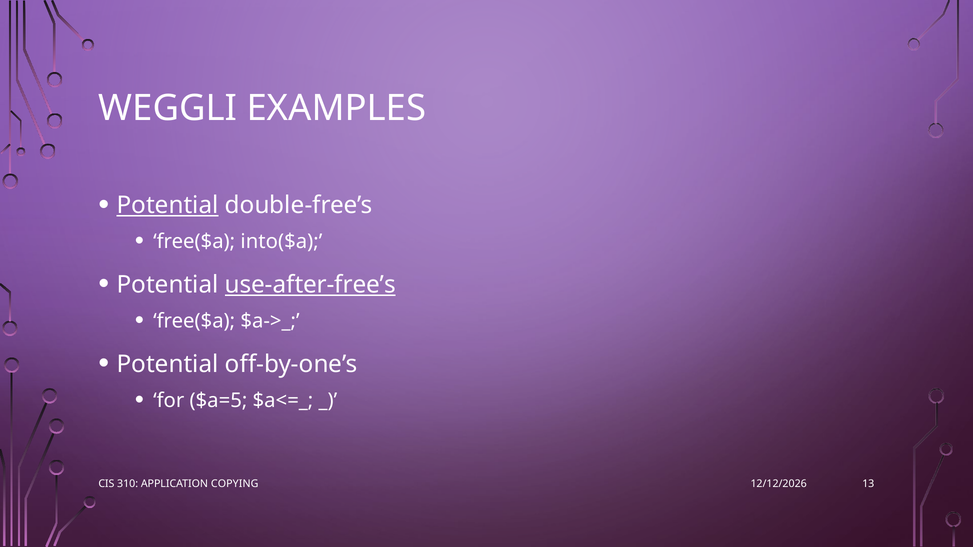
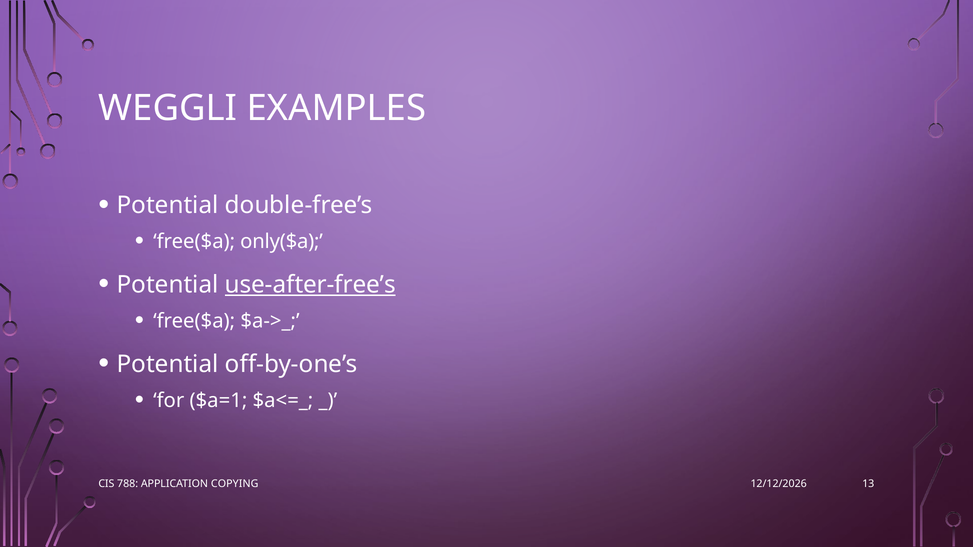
Potential underline: present -> none (168, 205)
into($a: into($a -> only($a (282, 242)
$a=5: $a=5 -> $a=1 (218, 401)
310: 310 -> 788 (128, 484)
